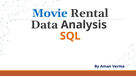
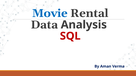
SQL colour: orange -> red (70, 36)
